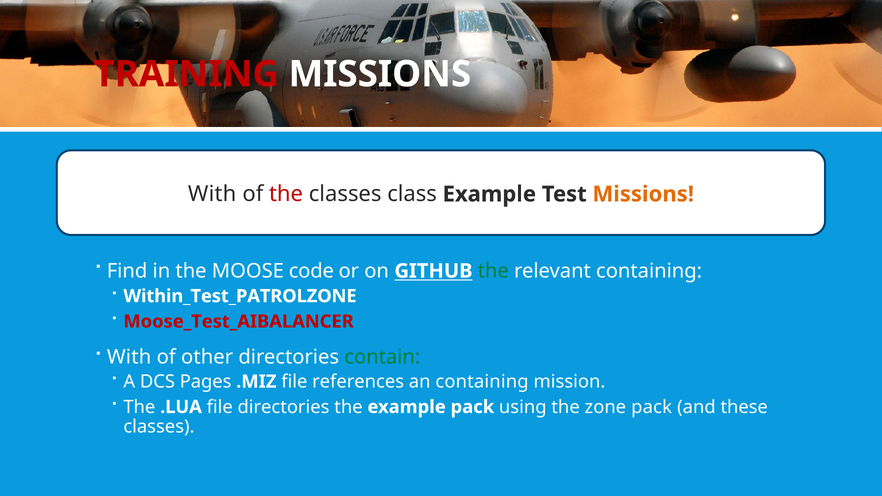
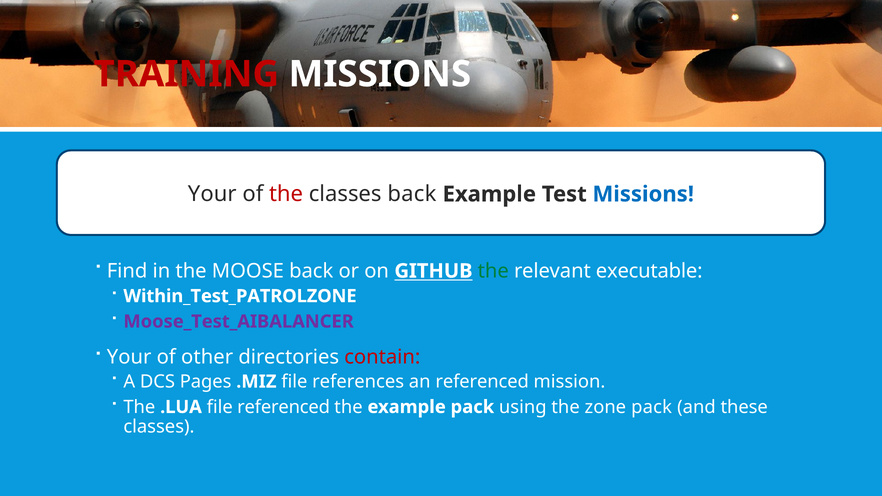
With: With -> Your (212, 194)
classes class: class -> back (412, 194)
Missions colour: orange -> blue (643, 194)
MOOSE code: code -> back (311, 271)
relevant containing: containing -> executable (649, 271)
Moose_Test_AIBALANCER colour: red -> purple (239, 322)
With: With -> Your (129, 357)
contain colour: green -> red (382, 357)
an containing: containing -> referenced (482, 382)
file directories: directories -> referenced (284, 407)
